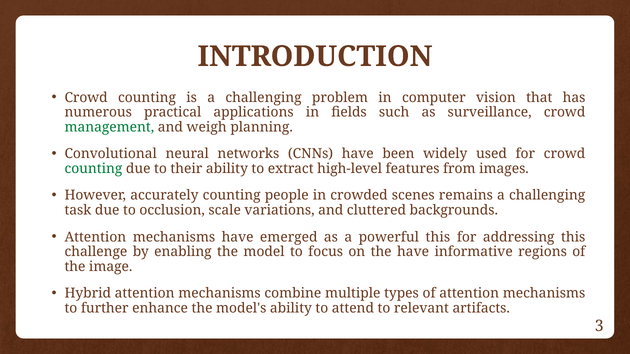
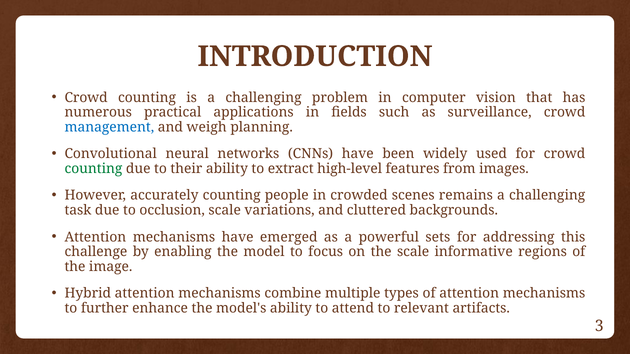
management colour: green -> blue (109, 127)
powerful this: this -> sets (438, 237)
the have: have -> scale (413, 252)
